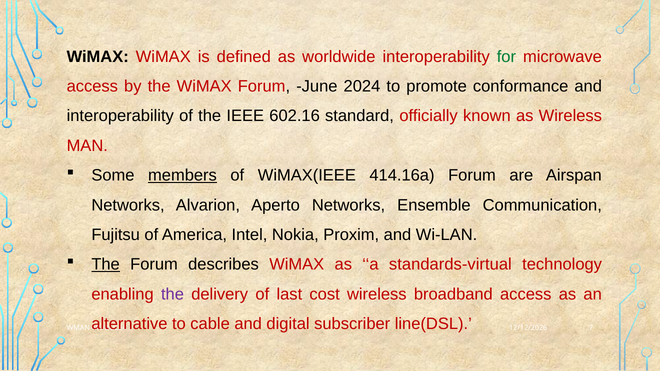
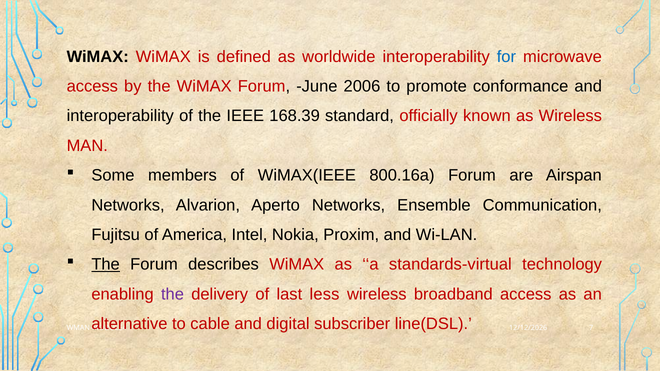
for colour: green -> blue (506, 57)
2024: 2024 -> 2006 (362, 86)
602.16: 602.16 -> 168.39 (295, 116)
members underline: present -> none (182, 176)
414.16a: 414.16a -> 800.16a (402, 176)
cost: cost -> less (325, 294)
